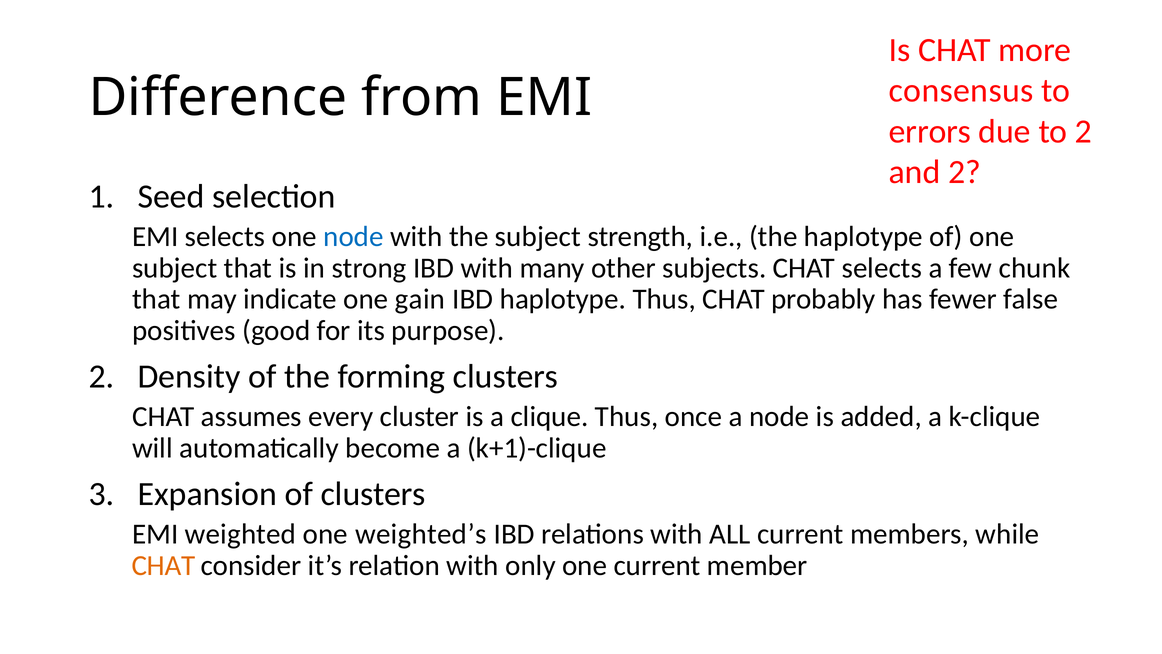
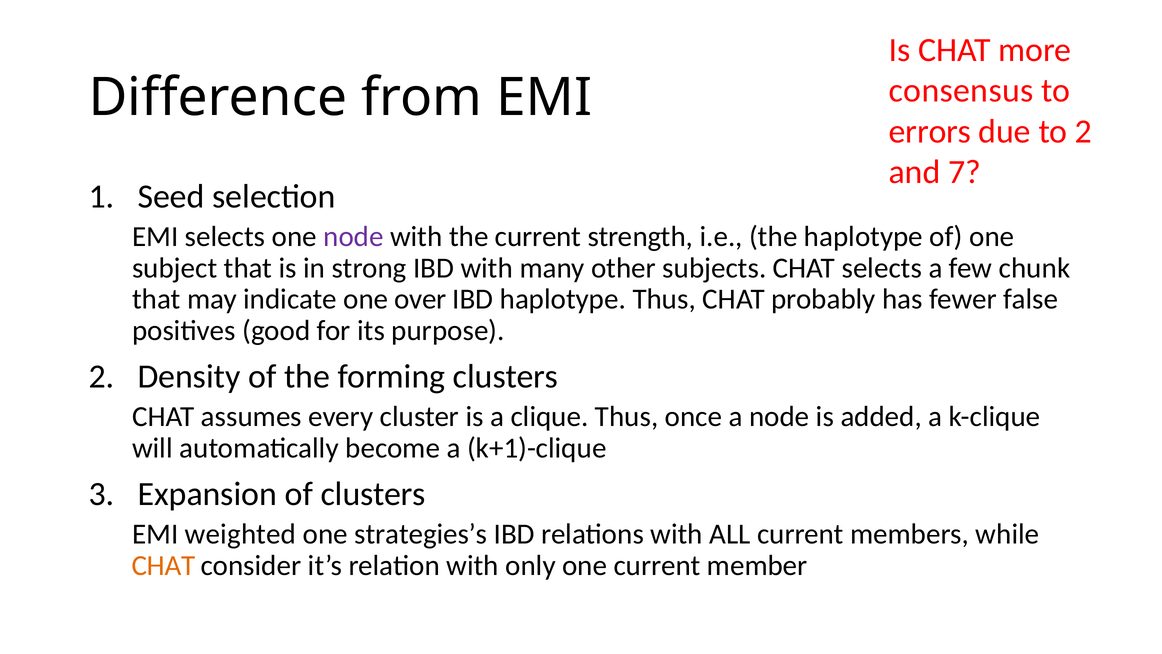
and 2: 2 -> 7 (964, 172)
node colour: blue -> purple (353, 236)
the subject: subject -> current (538, 236)
gain: gain -> over (420, 299)
weighted’s: weighted’s -> strategies’s (421, 534)
